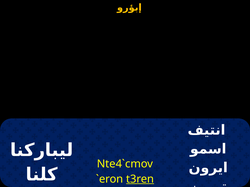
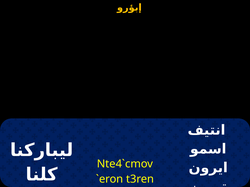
t3ren underline: present -> none (140, 179)
